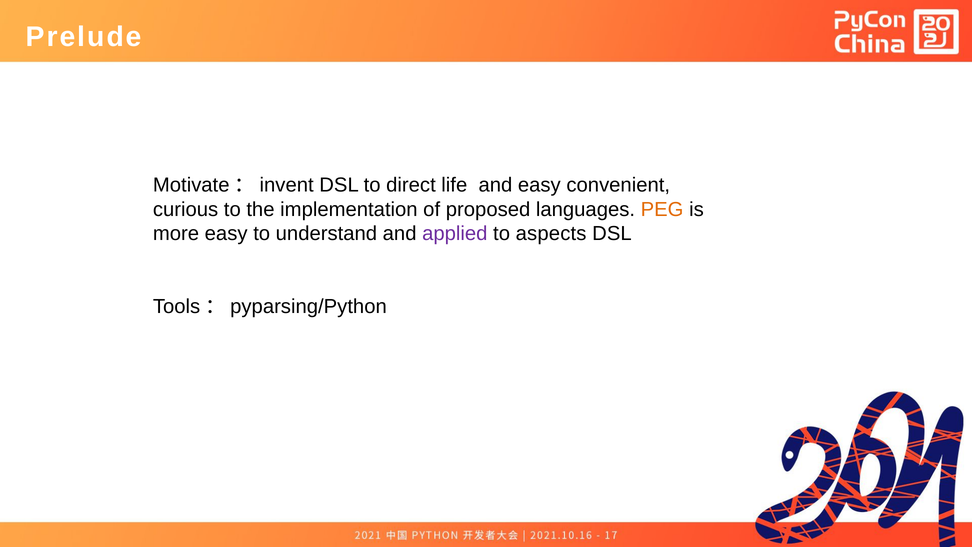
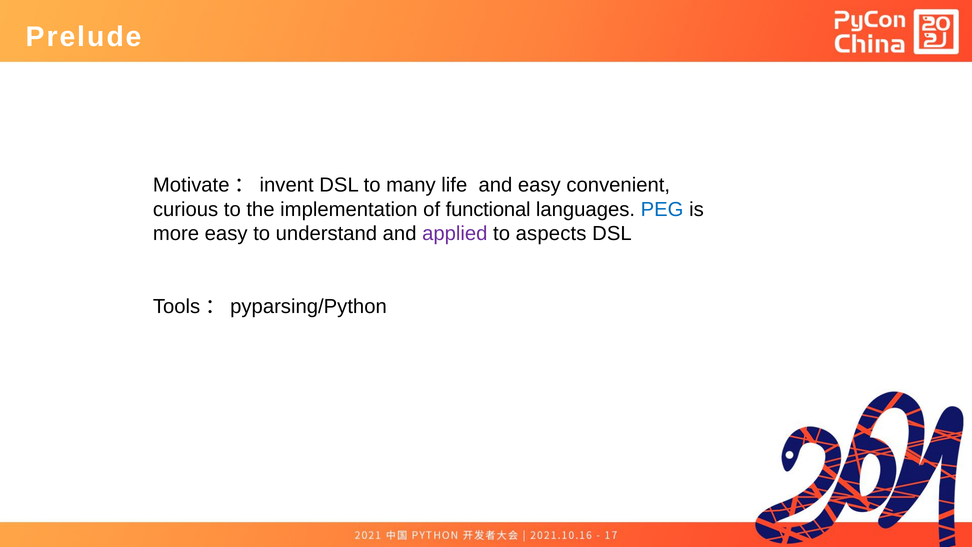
direct: direct -> many (411, 185)
proposed: proposed -> functional (488, 209)
PEG colour: orange -> blue (662, 209)
